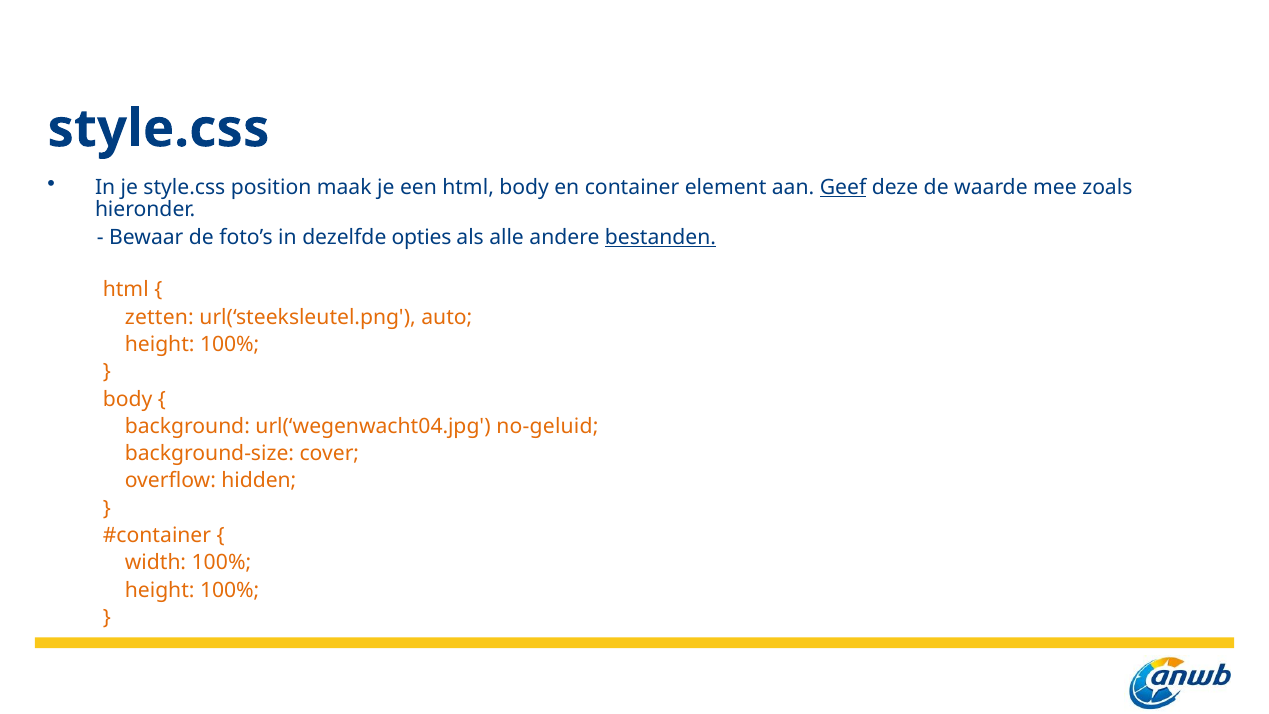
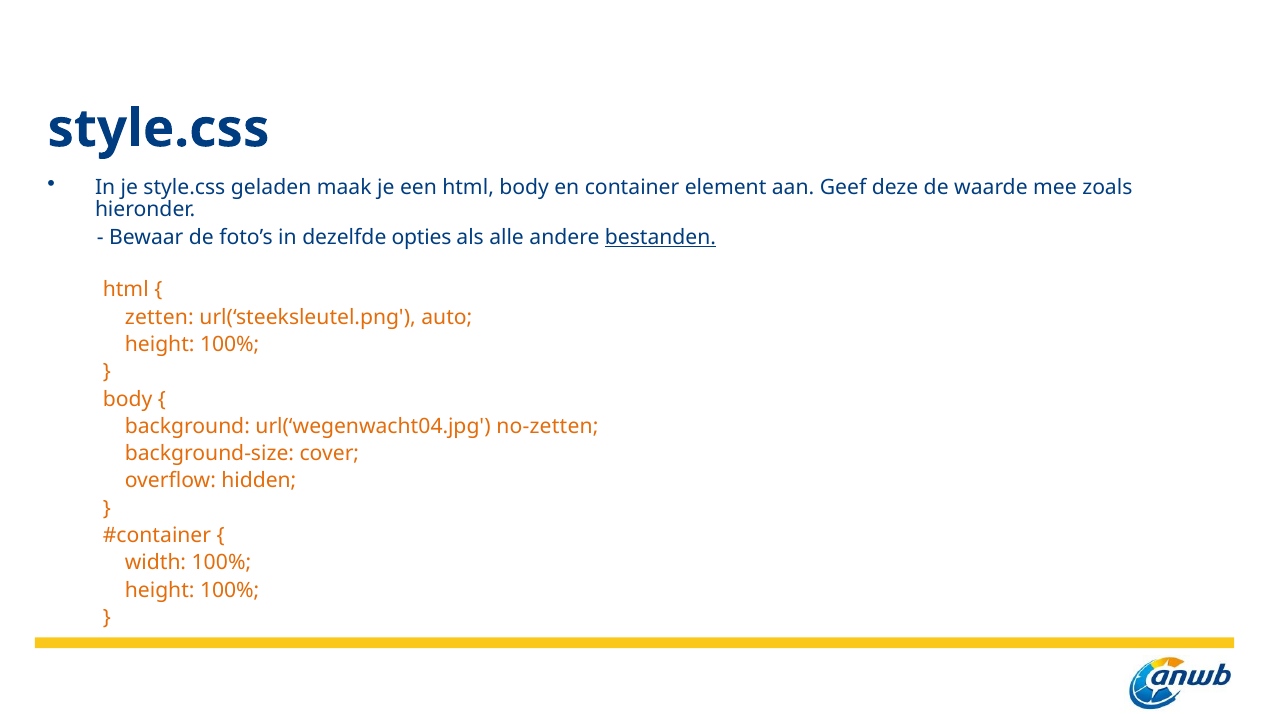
position: position -> geladen (271, 187)
Geef underline: present -> none (843, 187)
no-geluid: no-geluid -> no-zetten (547, 426)
